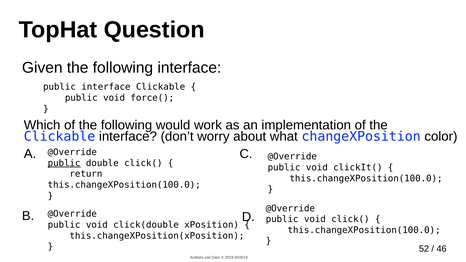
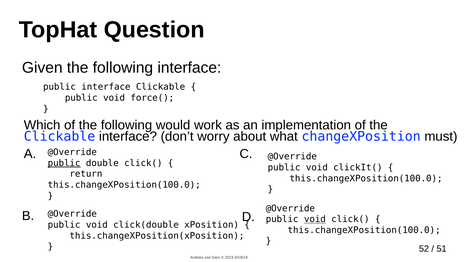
color: color -> must (441, 136)
void underline: none -> present (315, 219)
46: 46 -> 51 (442, 249)
